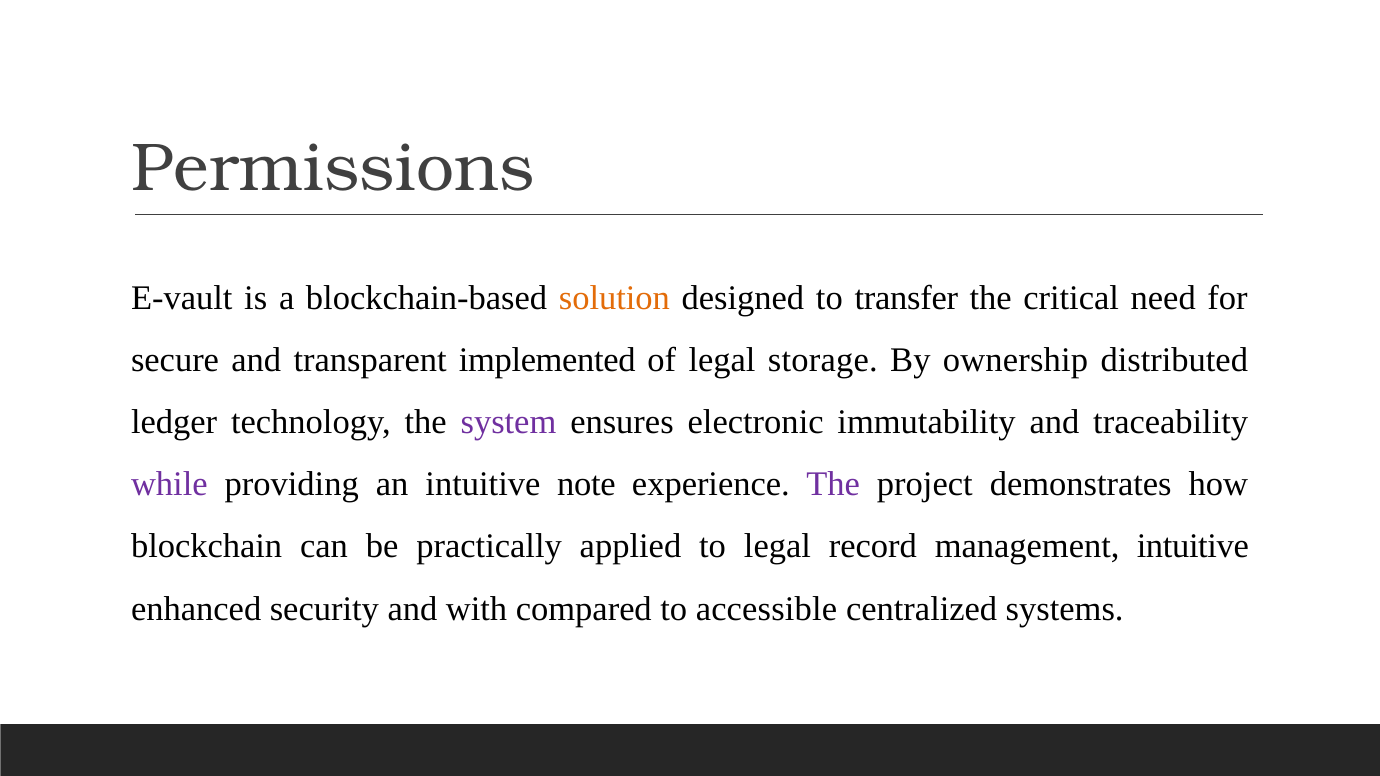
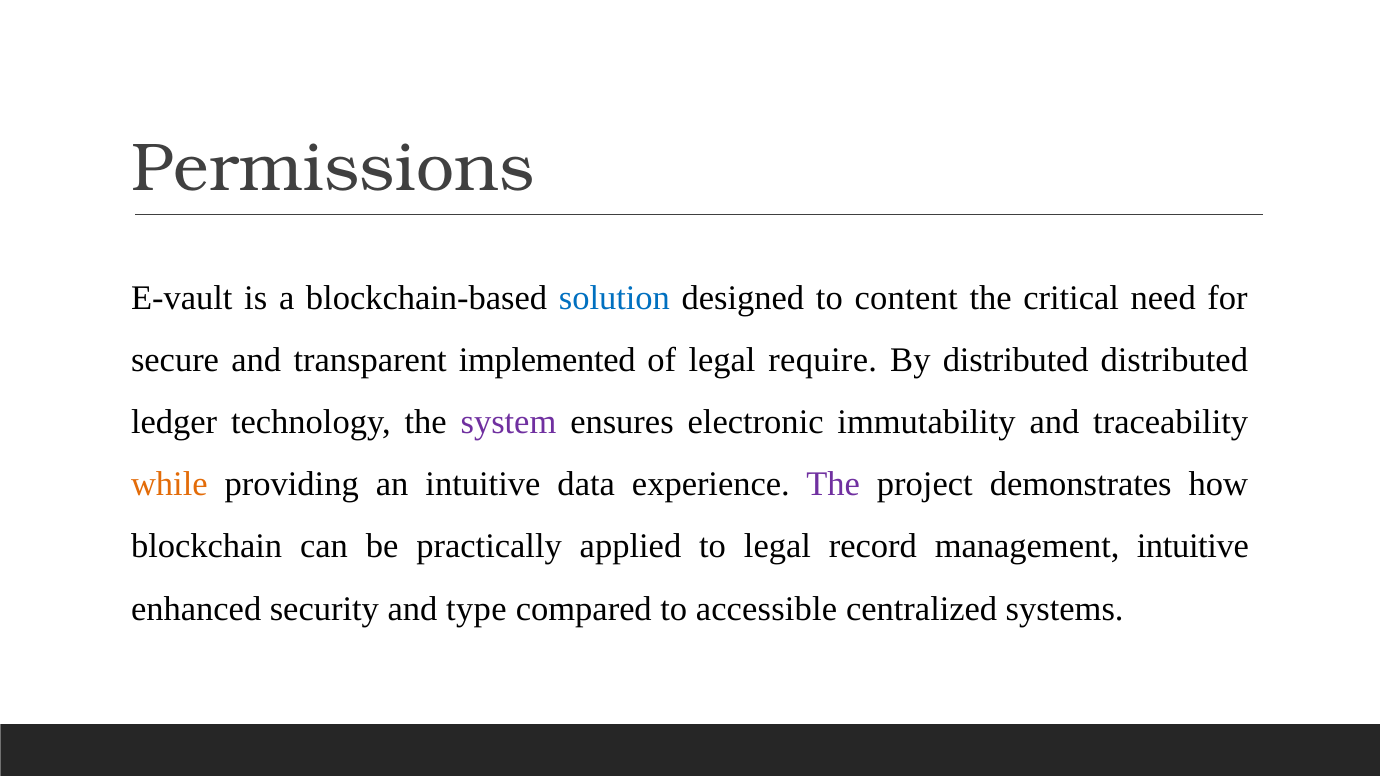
solution colour: orange -> blue (614, 298)
transfer: transfer -> content (906, 298)
storage: storage -> require (823, 360)
By ownership: ownership -> distributed (1016, 360)
while colour: purple -> orange (169, 485)
note: note -> data (586, 485)
with: with -> type (476, 609)
